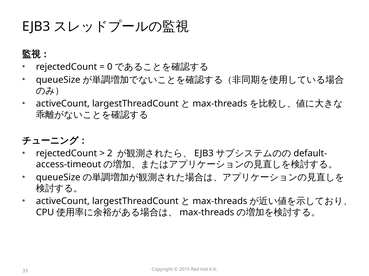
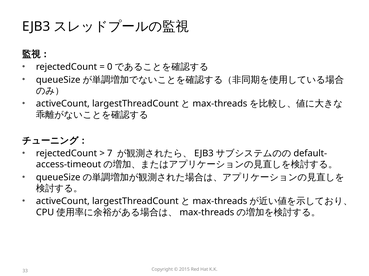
2: 2 -> 7 (110, 154)
